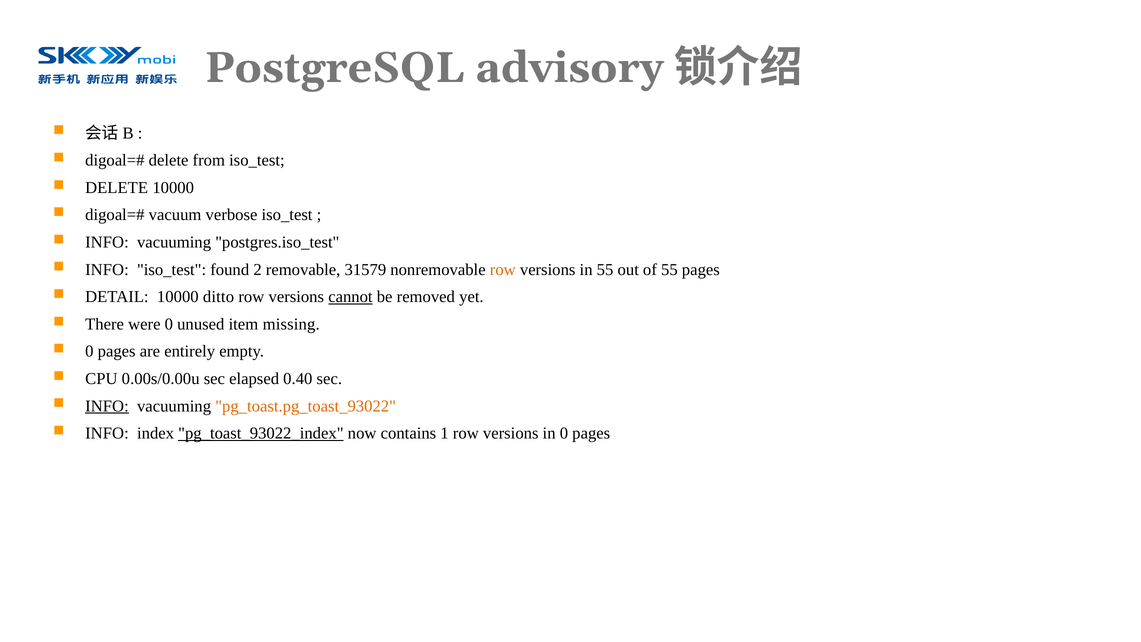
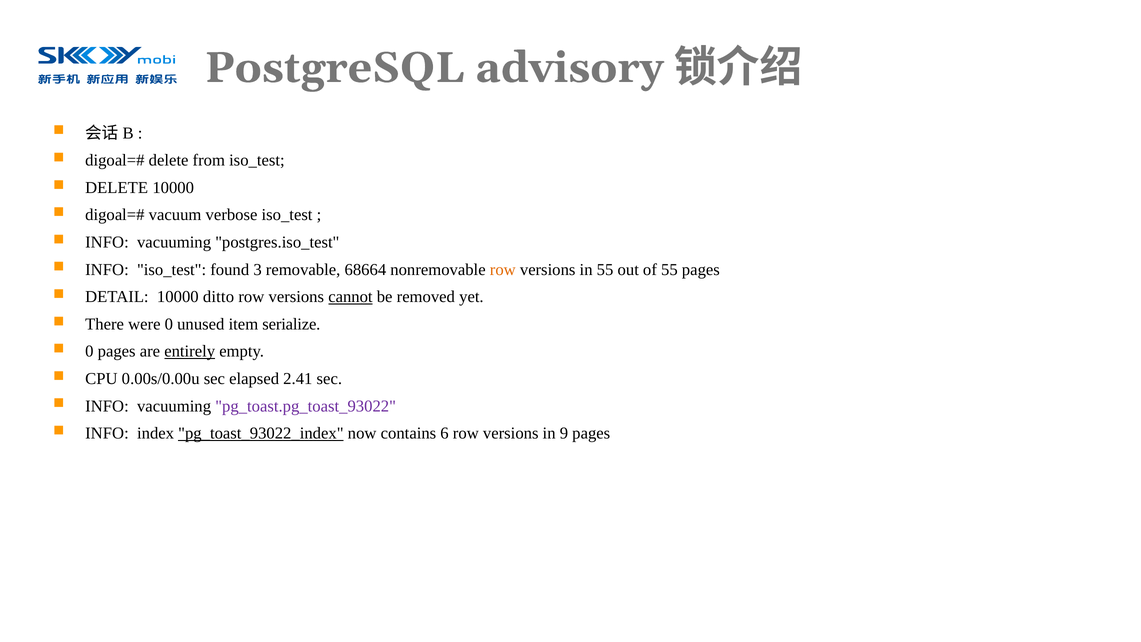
2: 2 -> 3 (258, 269)
31579: 31579 -> 68664 (365, 269)
missing: missing -> serialize (291, 324)
entirely underline: none -> present (190, 351)
0.40: 0.40 -> 2.41 (298, 379)
INFO underline: present -> none (107, 406)
pg_toast.pg_toast_93022 colour: orange -> purple (306, 406)
1: 1 -> 6 (444, 433)
in 0: 0 -> 9 (564, 433)
